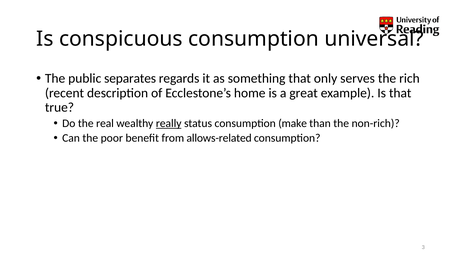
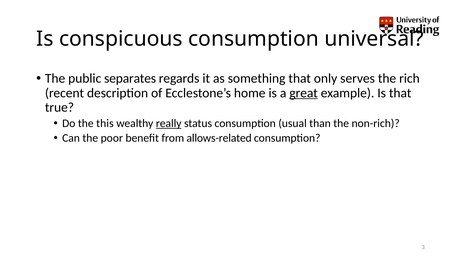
great underline: none -> present (304, 93)
real: real -> this (105, 123)
make: make -> usual (293, 123)
